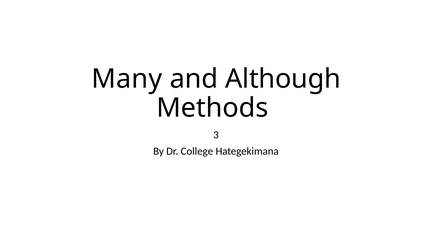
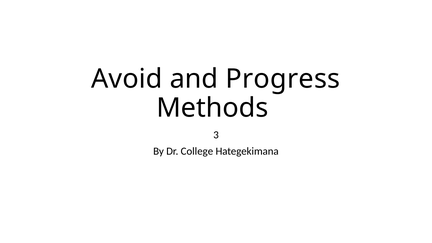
Many: Many -> Avoid (127, 79)
Although: Although -> Progress (283, 79)
